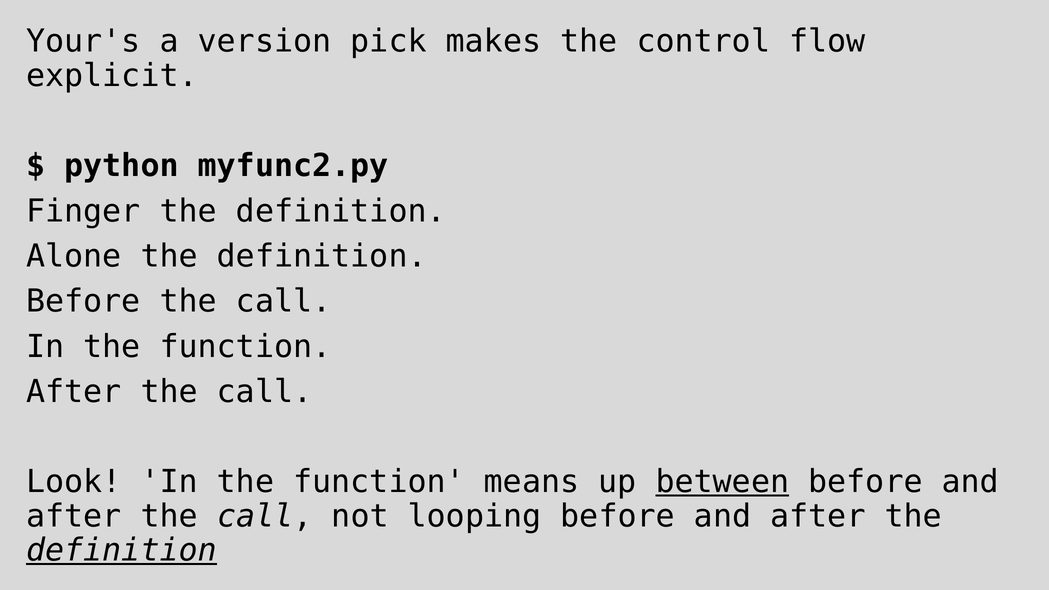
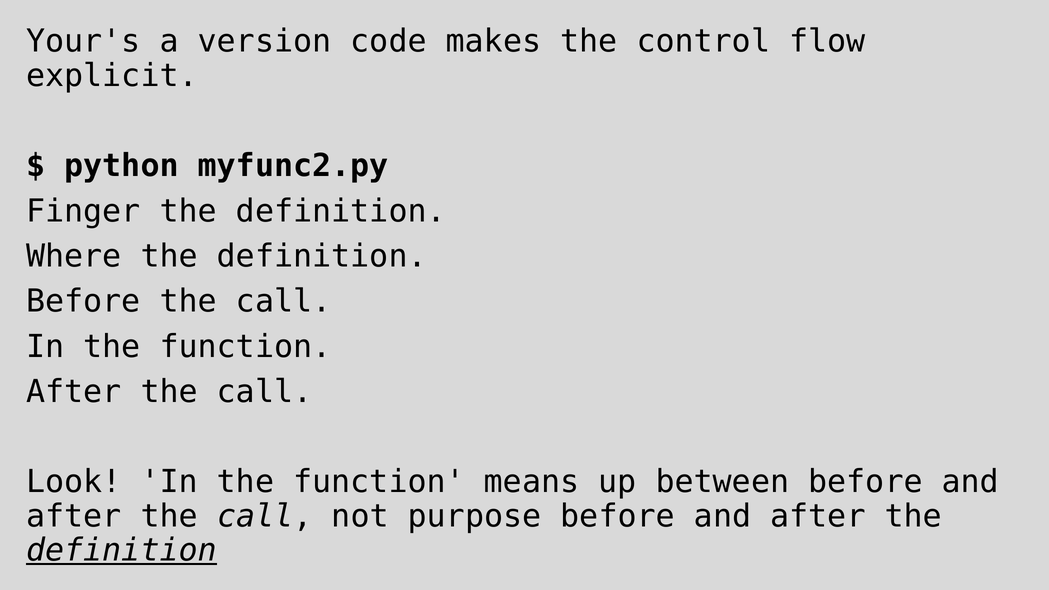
pick: pick -> code (389, 41)
Alone: Alone -> Where (74, 256)
between underline: present -> none (722, 482)
looping: looping -> purpose (475, 516)
